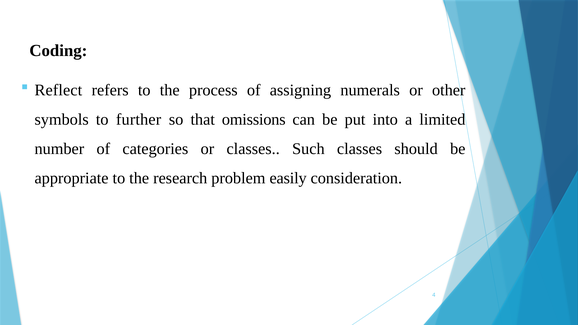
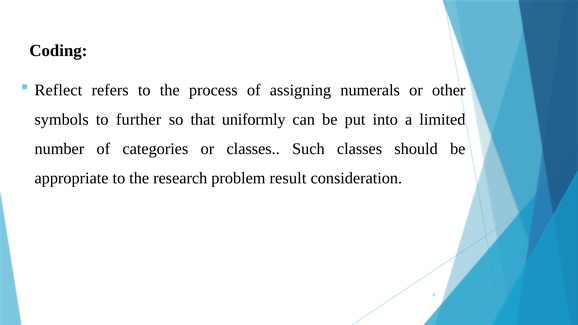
omissions: omissions -> uniformly (254, 120)
easily: easily -> result (288, 178)
